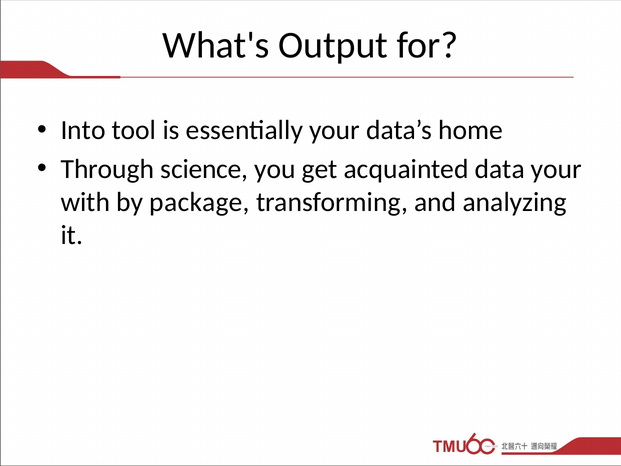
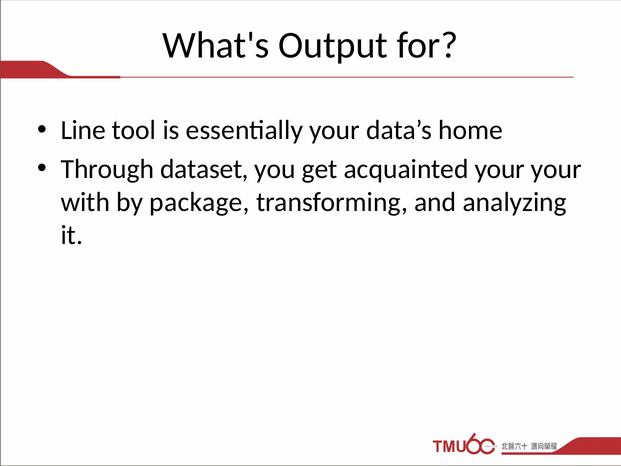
Into: Into -> Line (83, 130)
science: science -> dataset (204, 169)
acquainted data: data -> your (500, 169)
